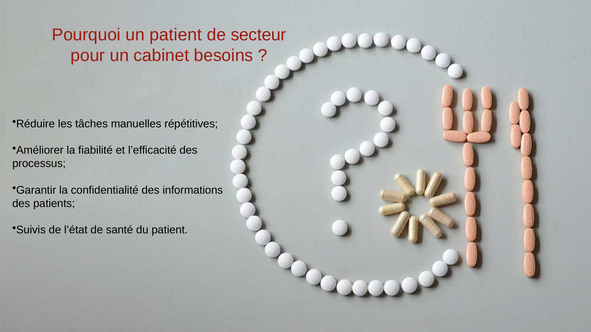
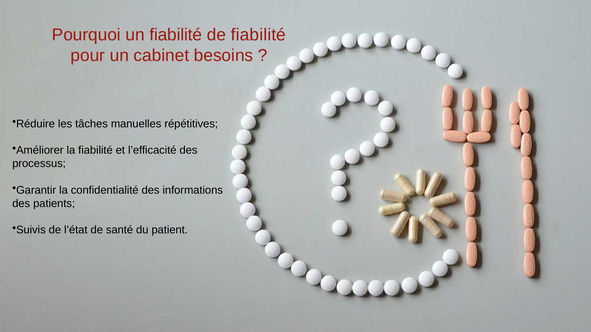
un patient: patient -> fiabilité (176, 35)
de secteur: secteur -> fiabilité (258, 35)
